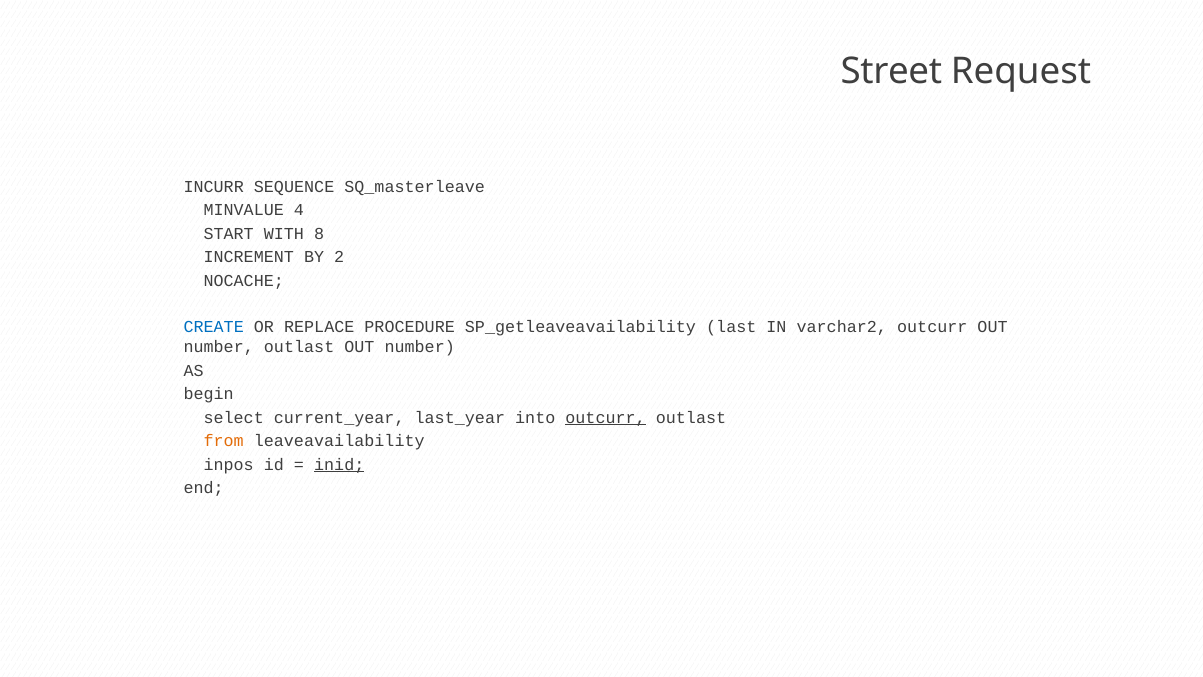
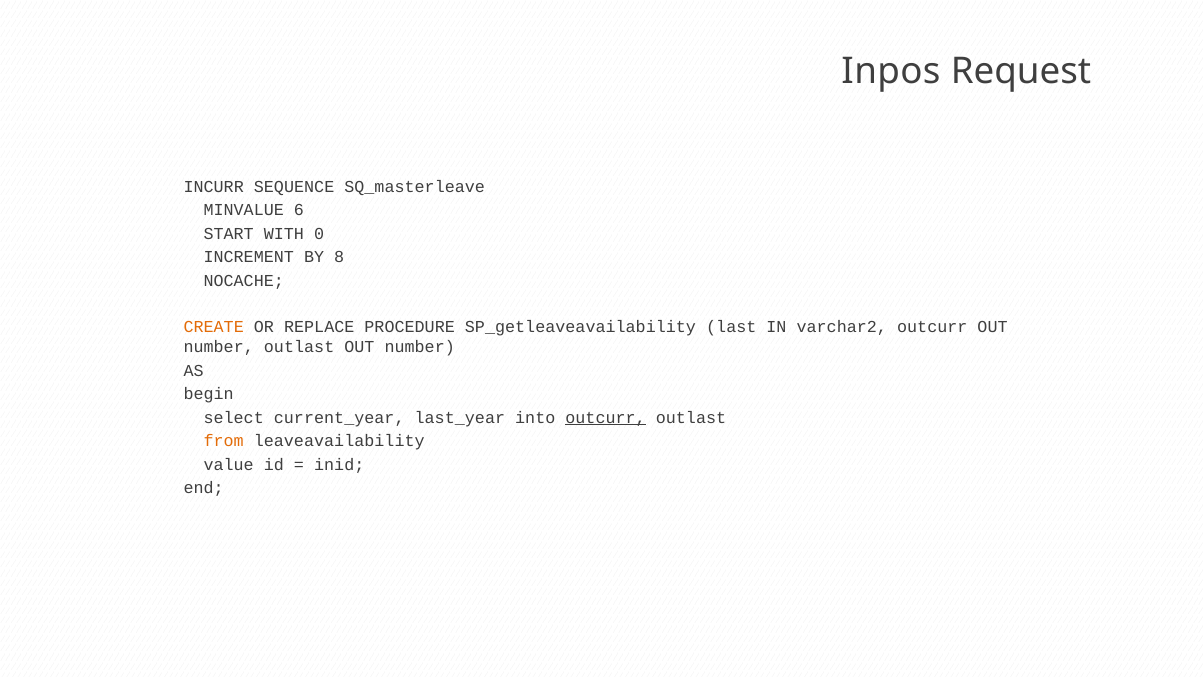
Street: Street -> Inpos (891, 71)
4: 4 -> 6 (299, 210)
8: 8 -> 0 (319, 234)
2: 2 -> 8 (339, 257)
CREATE colour: blue -> orange (214, 327)
inpos: inpos -> value (229, 464)
inid underline: present -> none (339, 464)
